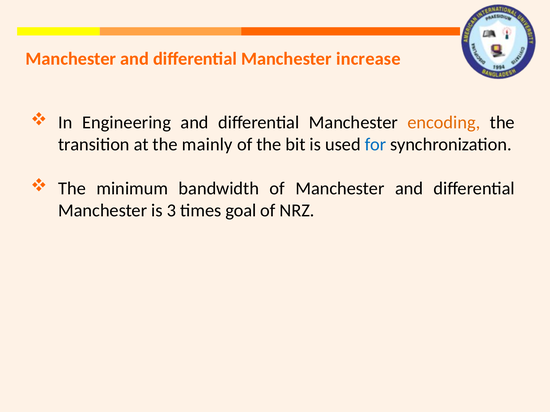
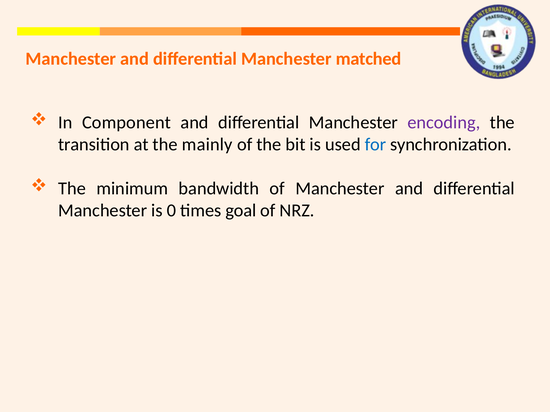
increase: increase -> matched (369, 59)
Engineering: Engineering -> Component (126, 123)
encoding colour: orange -> purple (444, 123)
3: 3 -> 0 (171, 211)
